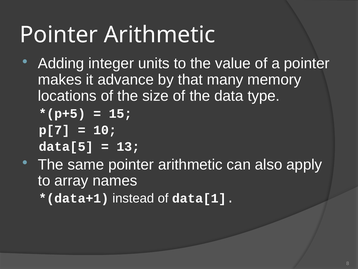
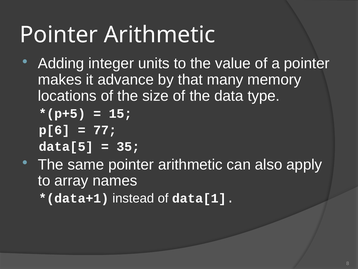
p[7: p[7 -> p[6 (54, 130)
10: 10 -> 77 (105, 130)
13: 13 -> 35 (128, 146)
